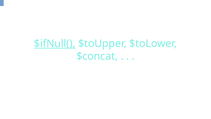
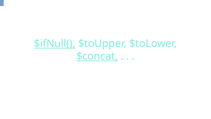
$concat underline: none -> present (97, 56)
